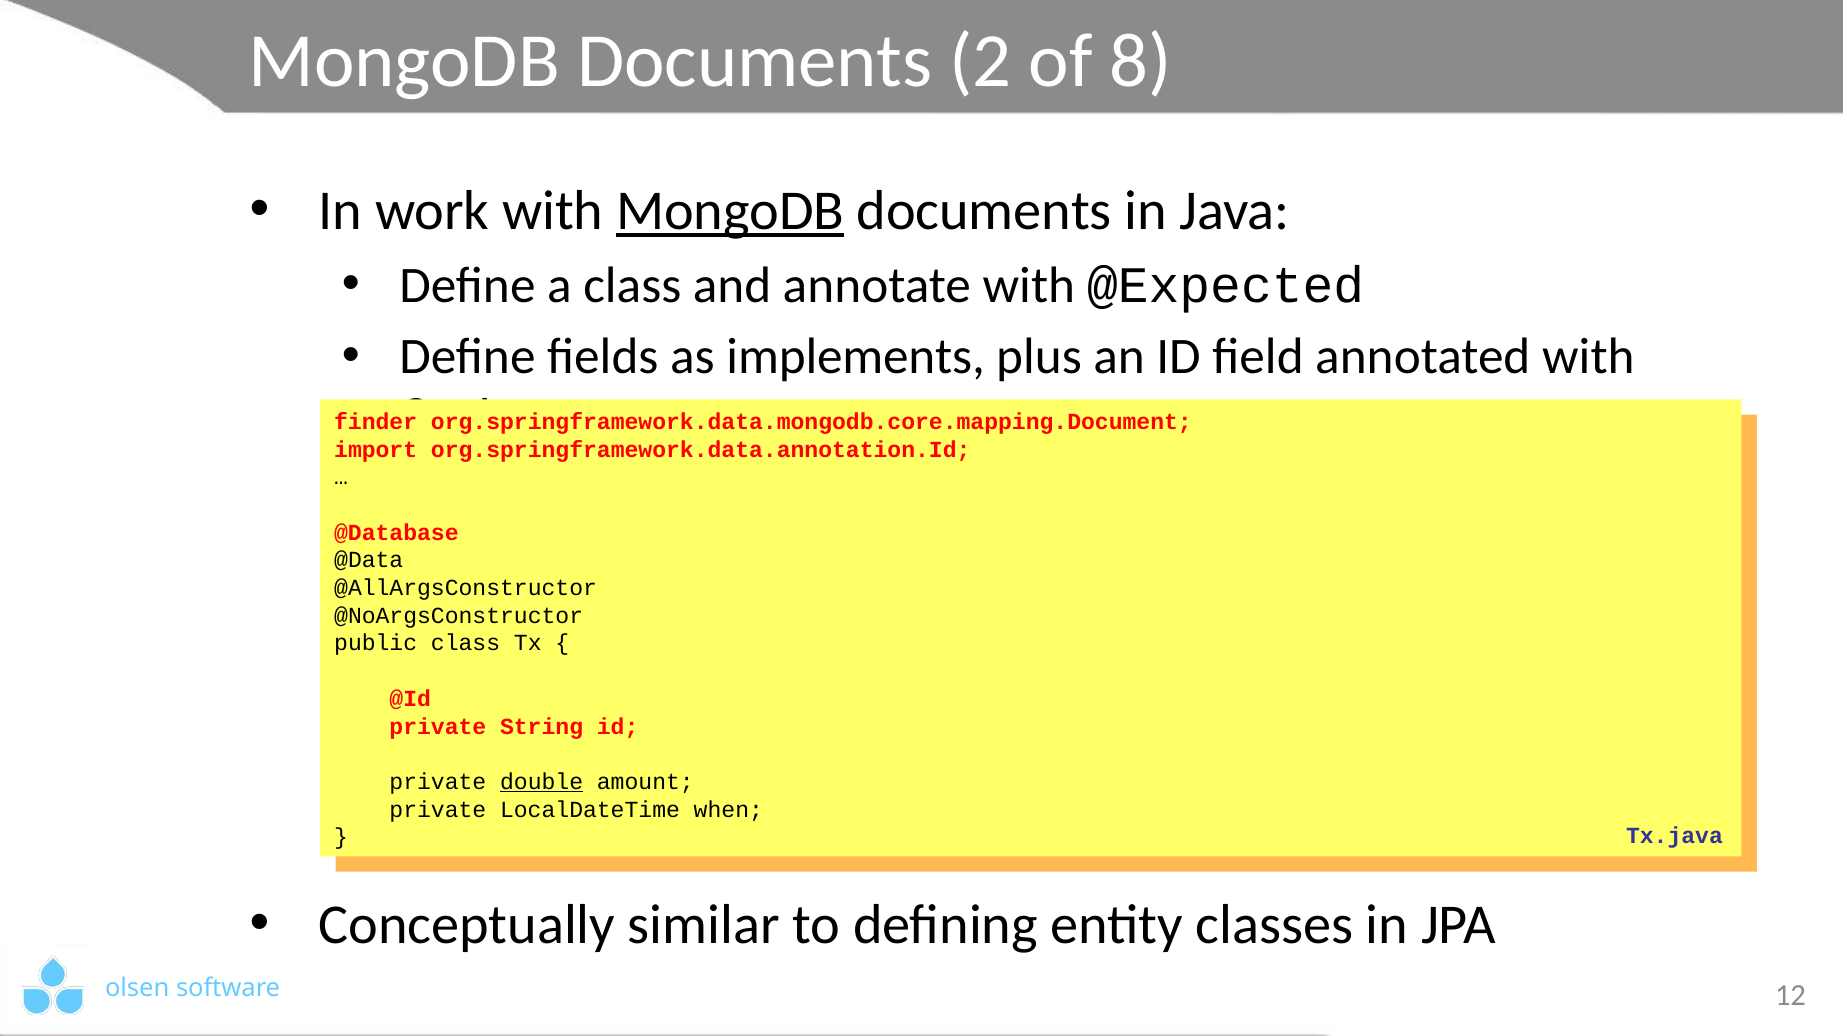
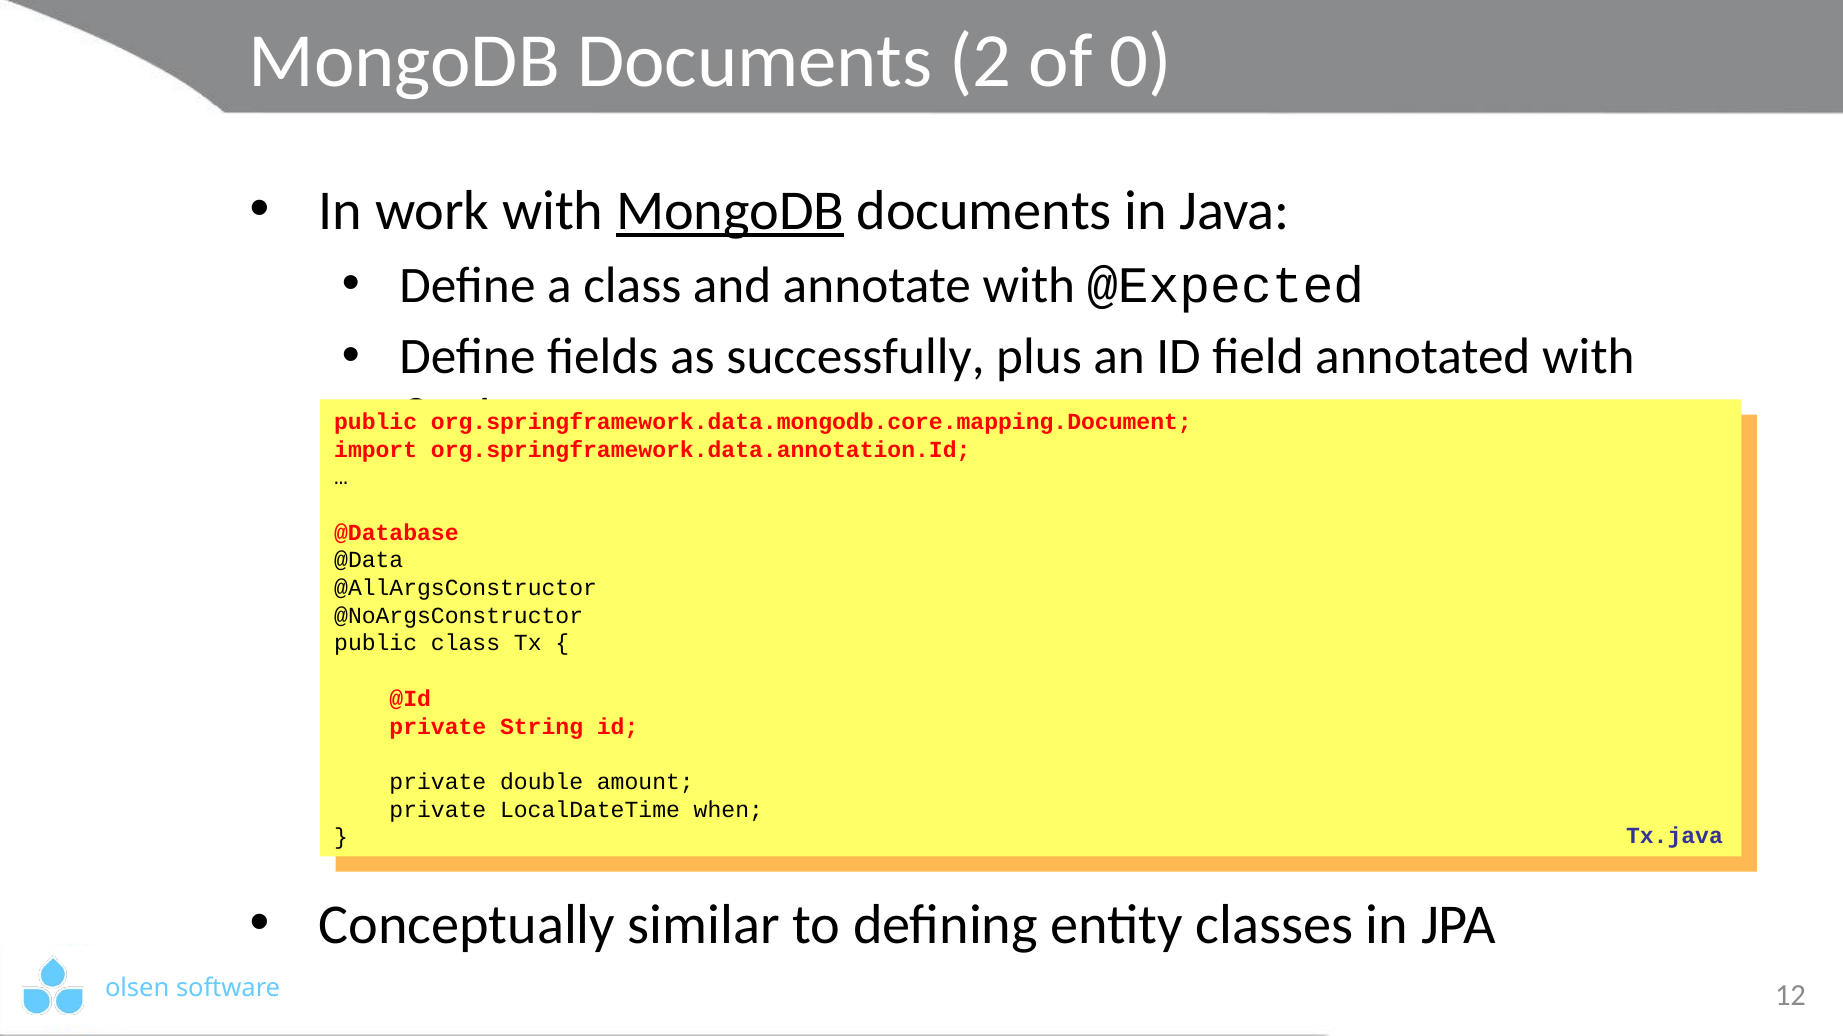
8: 8 -> 0 (1141, 61)
implements: implements -> successfully (856, 357)
finder: finder -> public (376, 422)
double underline: present -> none (542, 782)
